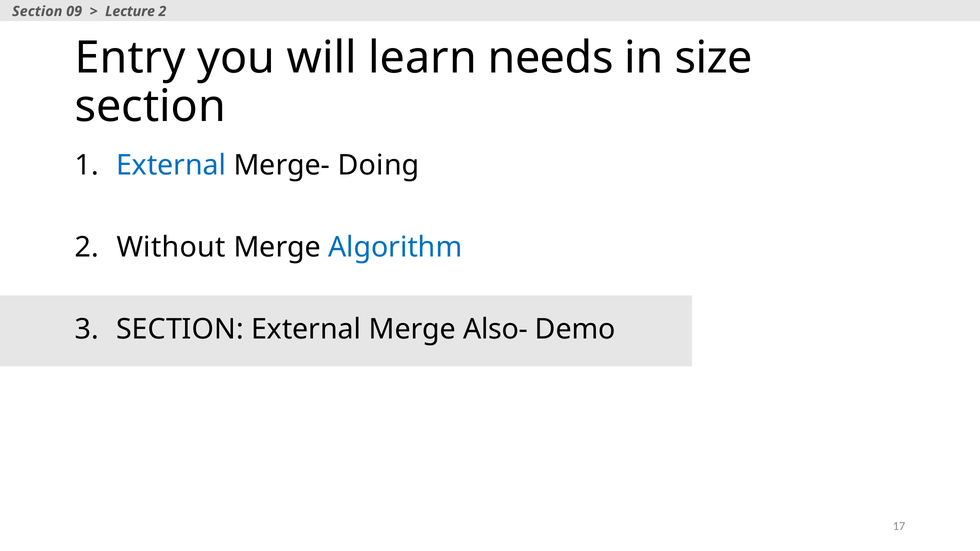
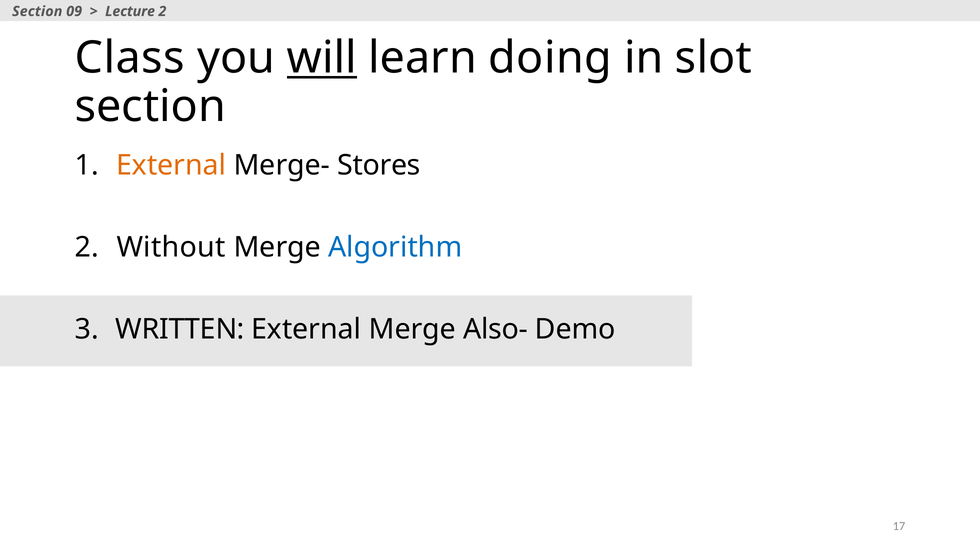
Entry: Entry -> Class (130, 58)
will underline: none -> present (322, 58)
needs: needs -> doing (550, 58)
size: size -> slot (713, 58)
External colour: blue -> orange (171, 166)
Doing: Doing -> Stores (379, 166)
SECTION: SECTION -> WRITTEN (180, 330)
